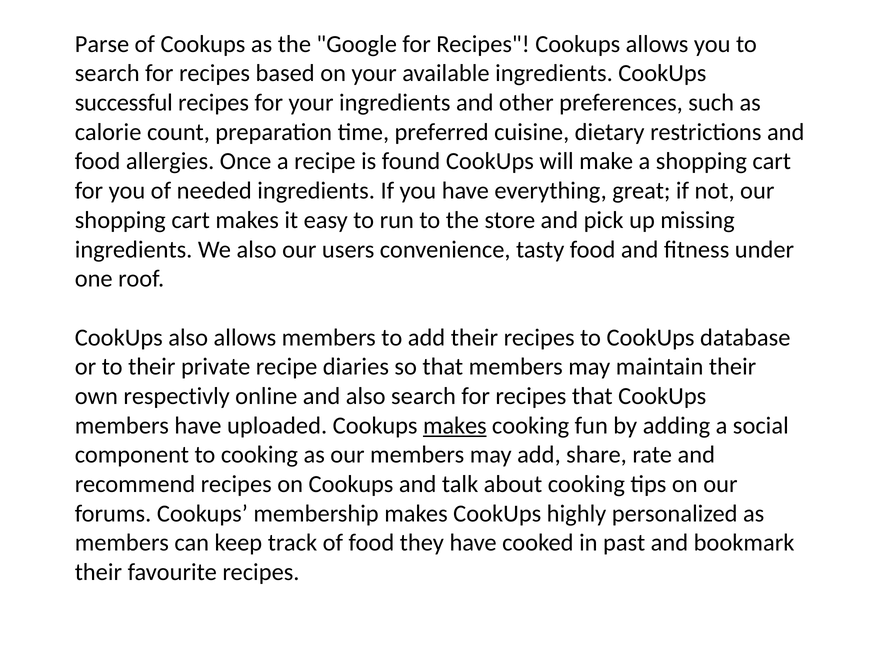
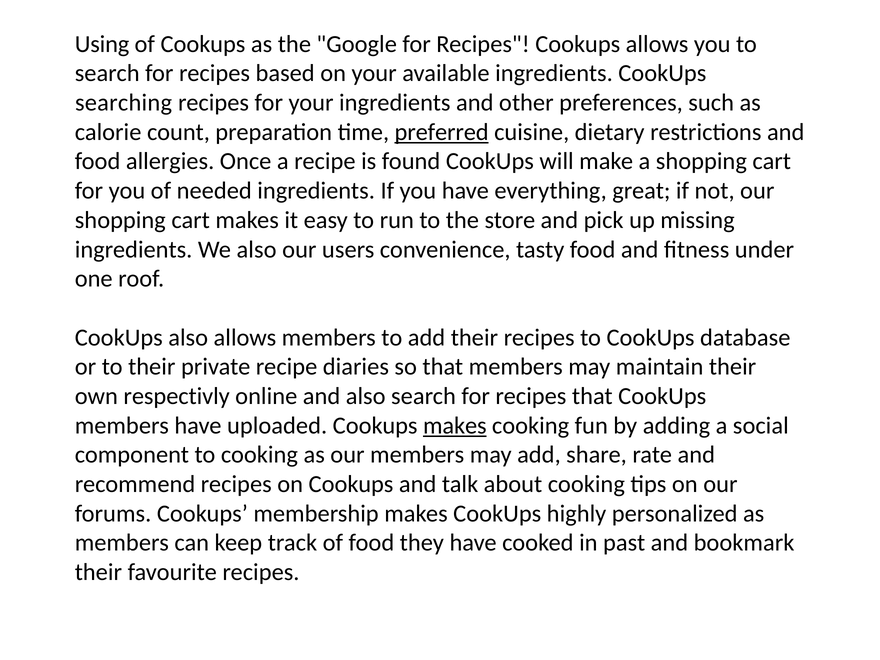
Parse: Parse -> Using (102, 44)
successful: successful -> searching (124, 103)
preferred underline: none -> present (442, 132)
